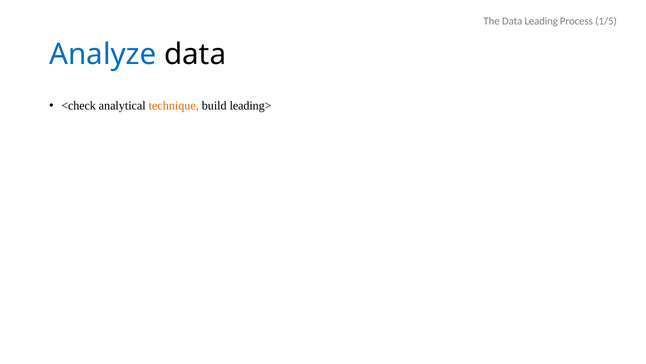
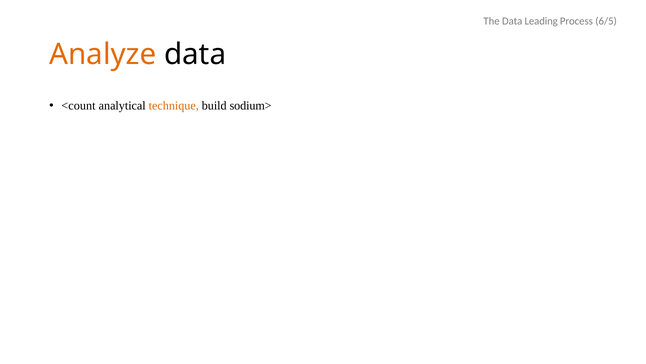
1/5: 1/5 -> 6/5 (606, 21)
Analyze colour: blue -> orange (103, 54)
<check: <check -> <count (78, 106)
leading>: leading> -> sodium> (251, 106)
